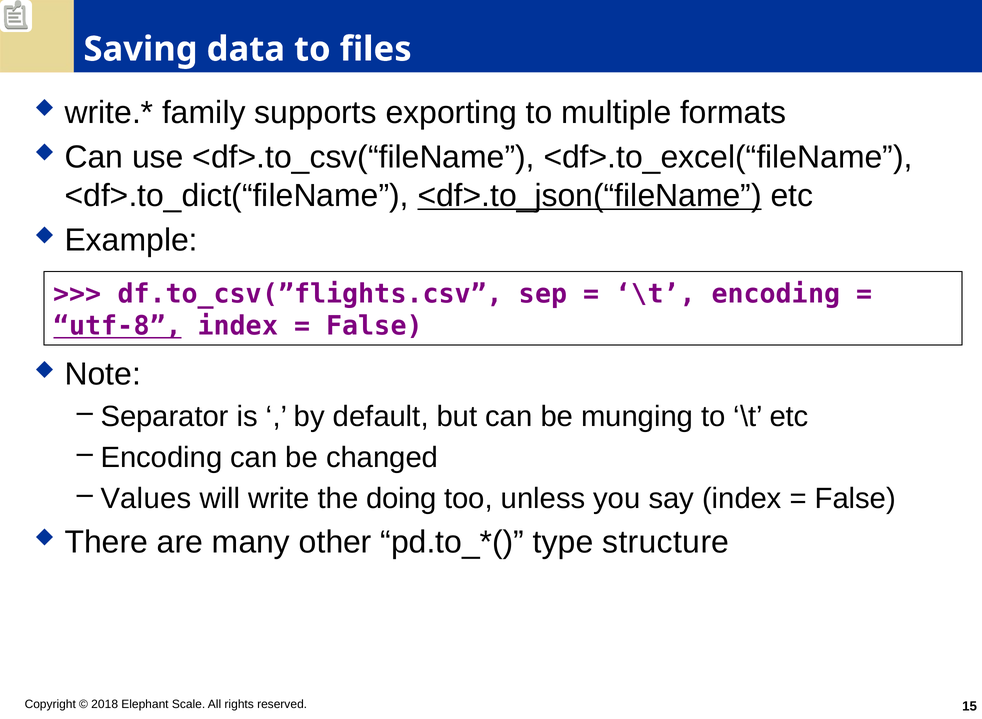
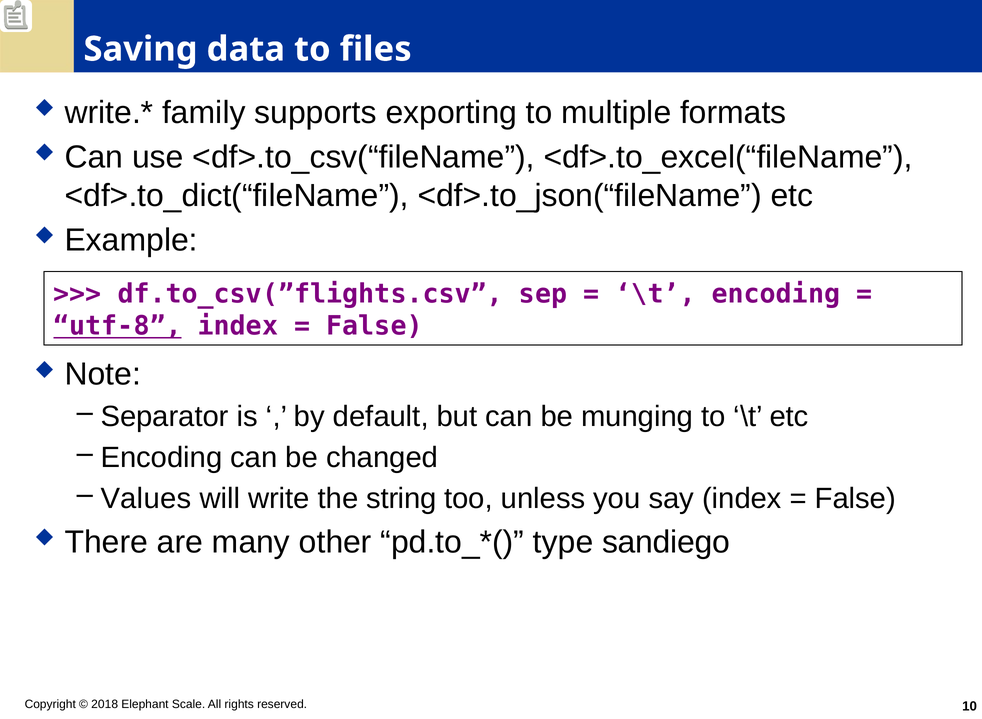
<df>.to_json(“fileName underline: present -> none (590, 195)
doing: doing -> string (401, 498)
structure: structure -> sandiego (666, 542)
15: 15 -> 10 (970, 706)
